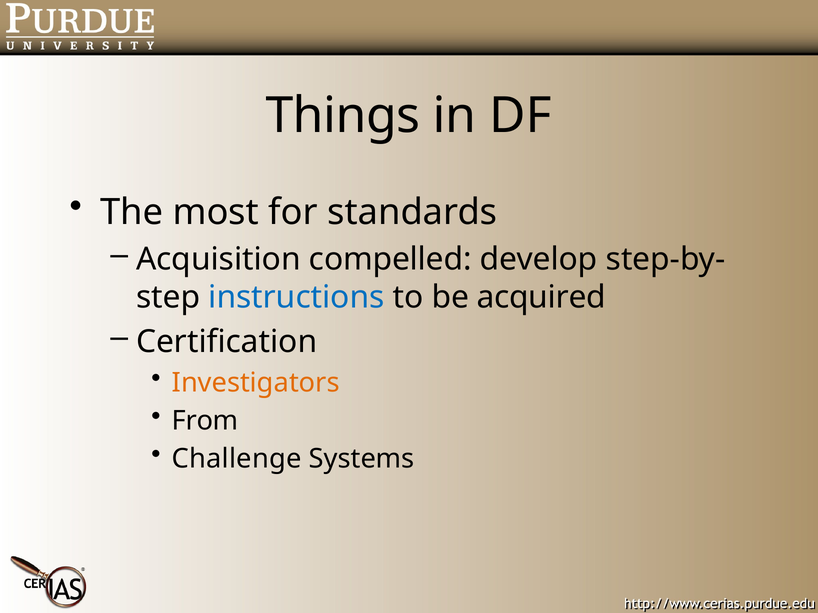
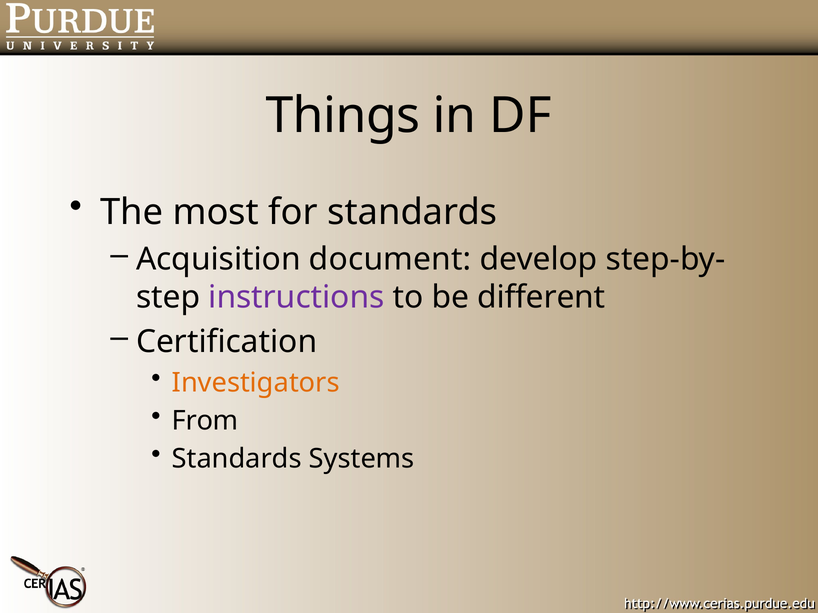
compelled: compelled -> document (390, 259)
instructions colour: blue -> purple (296, 298)
acquired: acquired -> different (541, 298)
Challenge: Challenge -> Standards (237, 459)
